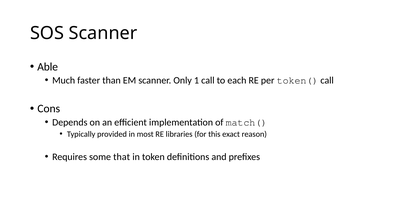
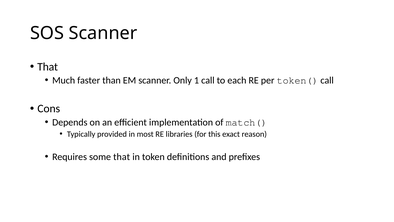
Able: Able -> That (48, 67)
